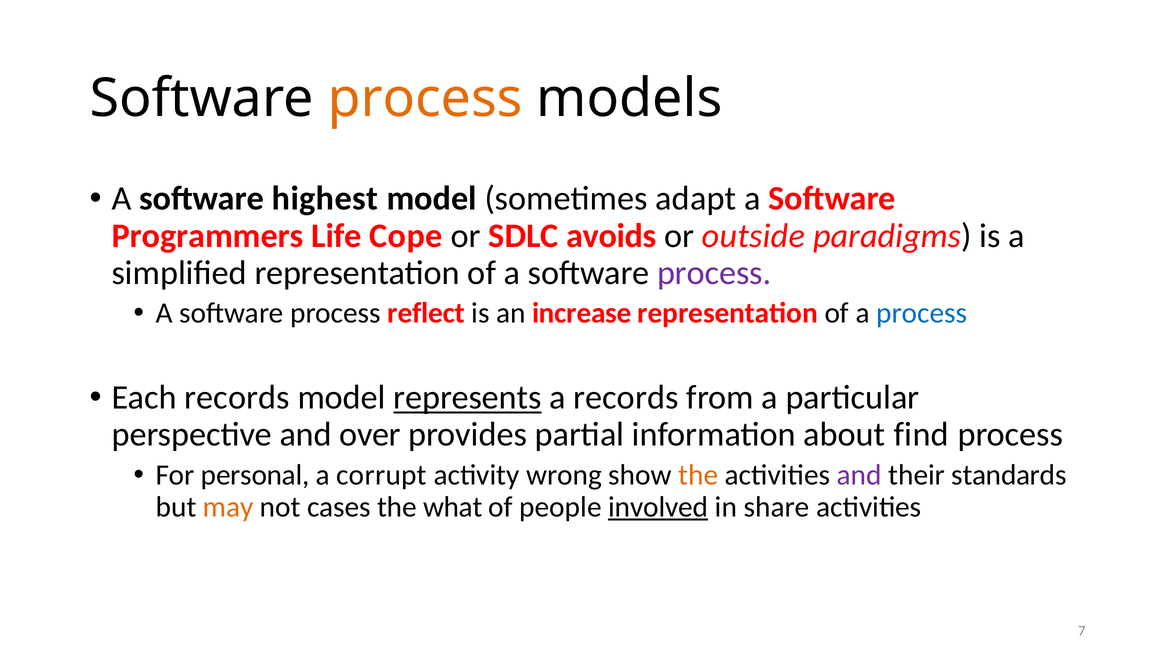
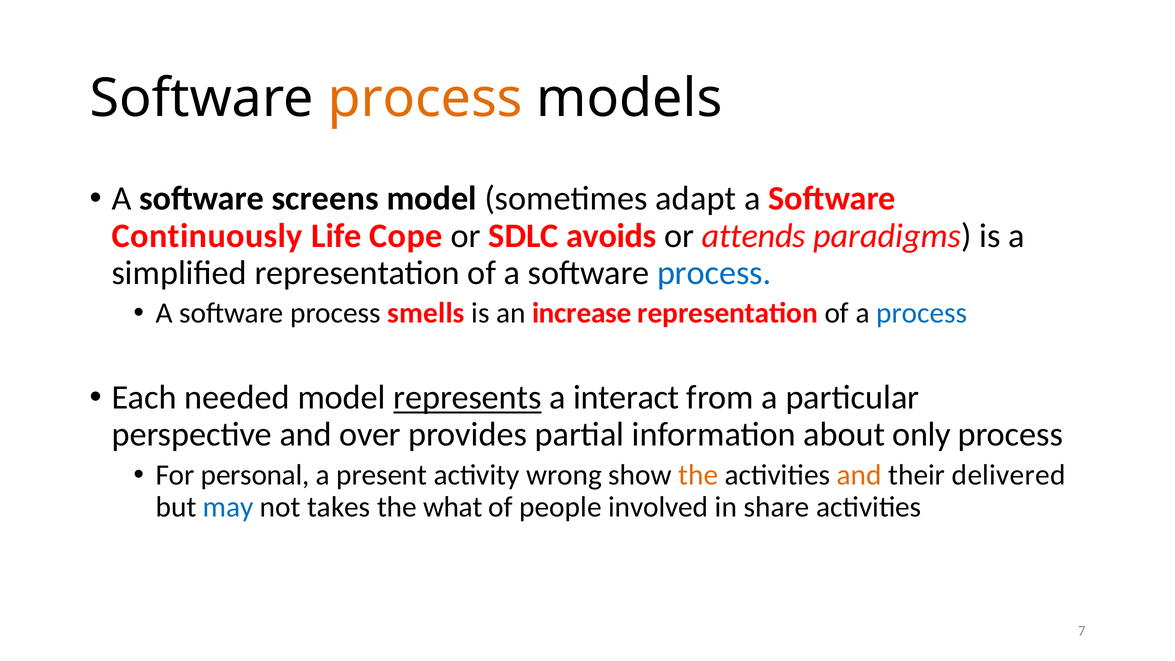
highest: highest -> screens (325, 199)
Programmers: Programmers -> Continuously (207, 236)
outside: outside -> attends (754, 236)
process colour: purple -> blue (714, 273)
reflect: reflect -> smells (426, 313)
Each records: records -> needed (237, 398)
a records: records -> interact (626, 398)
find: find -> only (922, 435)
corrupt: corrupt -> present (382, 475)
and colour: purple -> orange (859, 475)
standards: standards -> delivered (1009, 475)
may colour: orange -> blue (228, 507)
cases: cases -> takes (339, 507)
involved underline: present -> none (658, 507)
